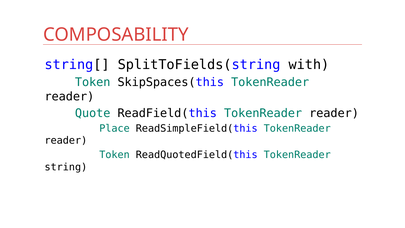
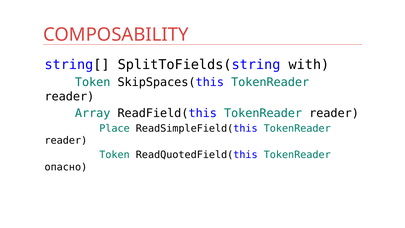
Quote: Quote -> Array (93, 113)
string: string -> опасно (66, 167)
